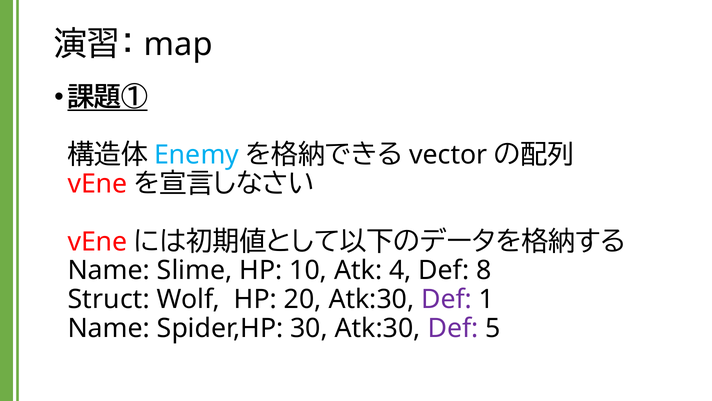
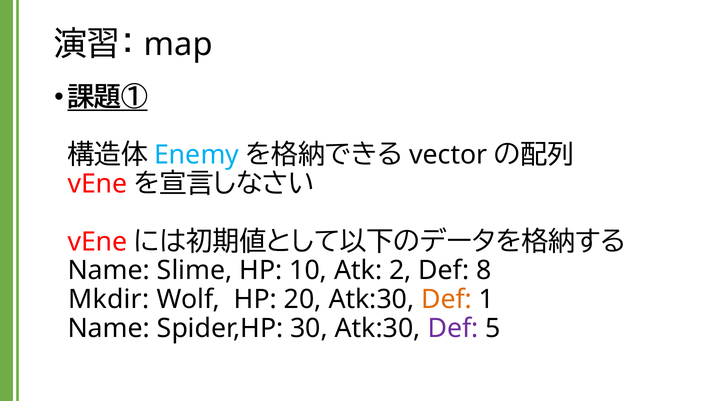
4: 4 -> 2 (400, 270)
Struct: Struct -> Mkdir (109, 299)
Def colour: purple -> orange (447, 299)
